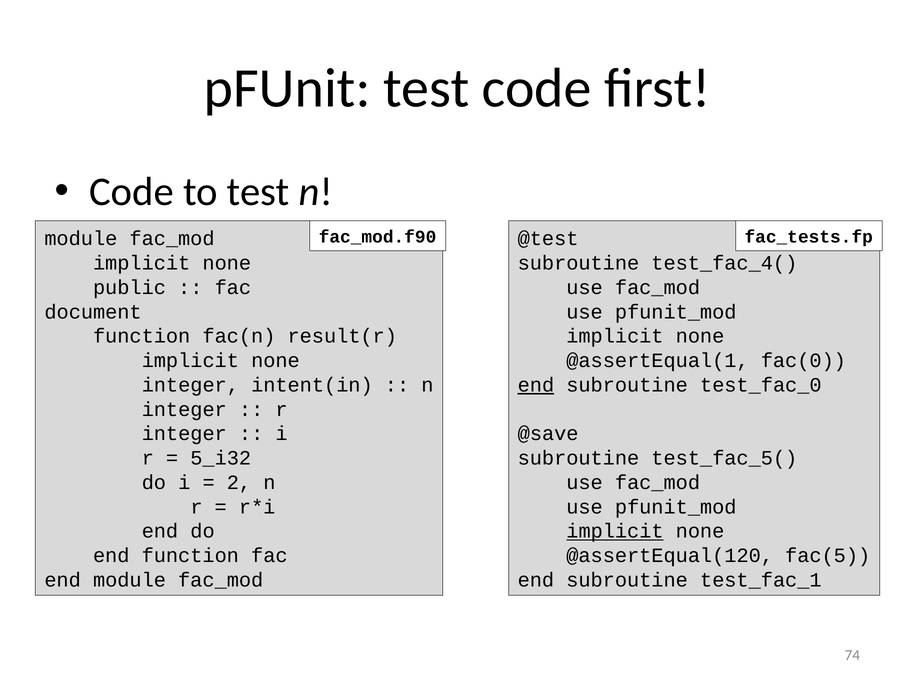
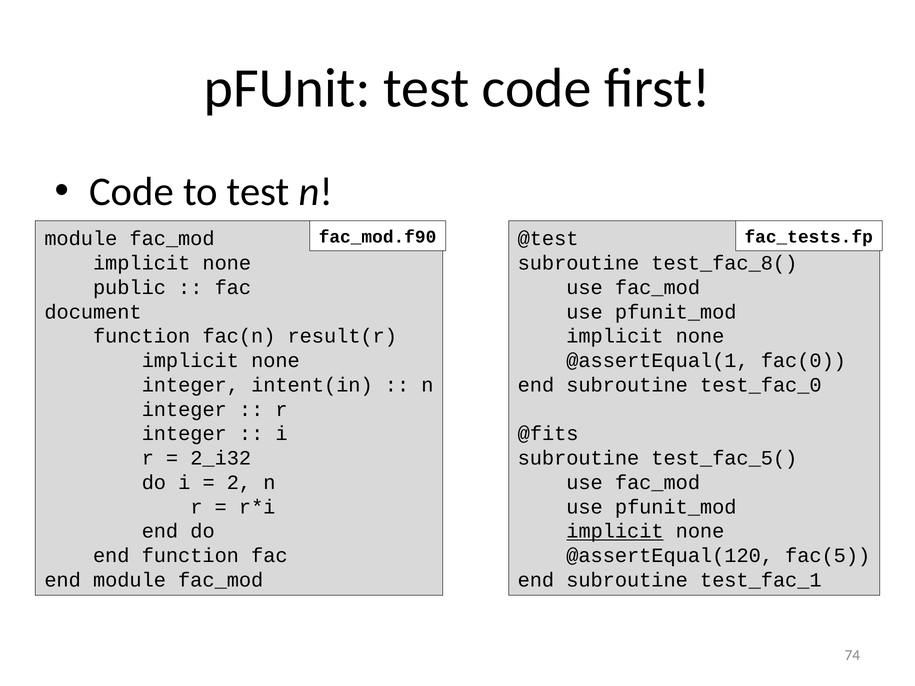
test_fac_4(: test_fac_4( -> test_fac_8( (724, 263)
end underline: present -> none (536, 385)
@save: @save -> @fits (548, 434)
5_i32: 5_i32 -> 2_i32 (221, 458)
